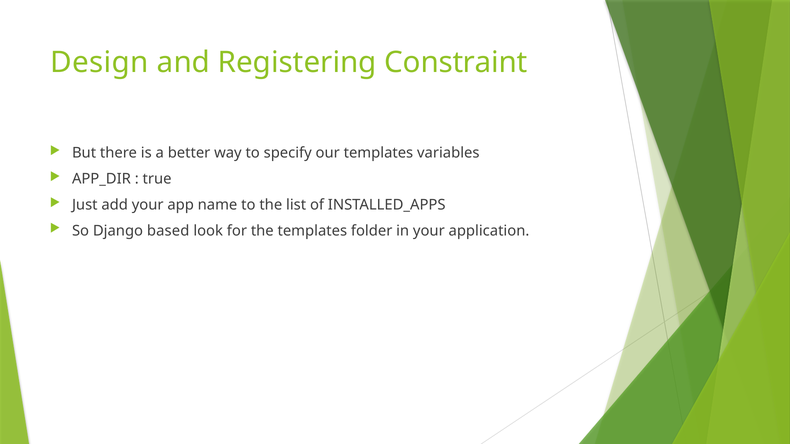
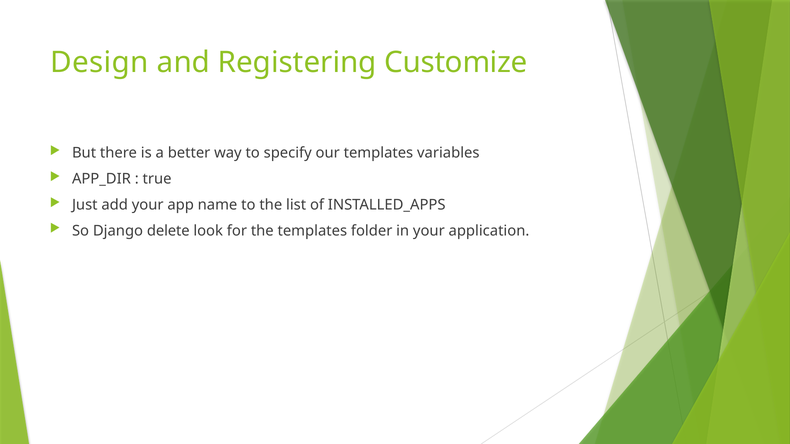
Constraint: Constraint -> Customize (456, 62)
based: based -> delete (168, 231)
